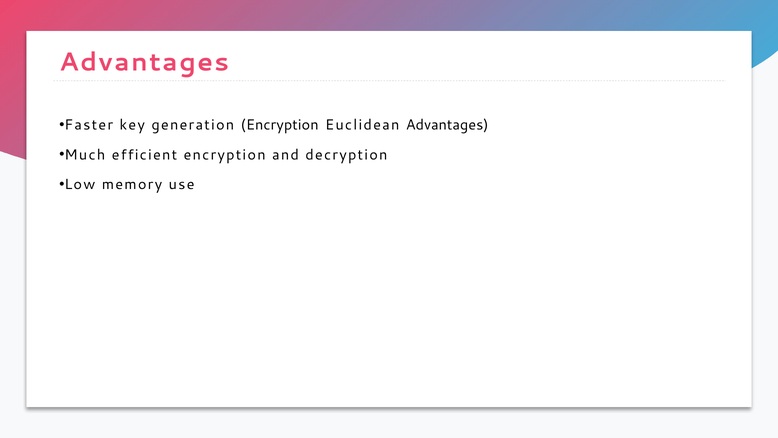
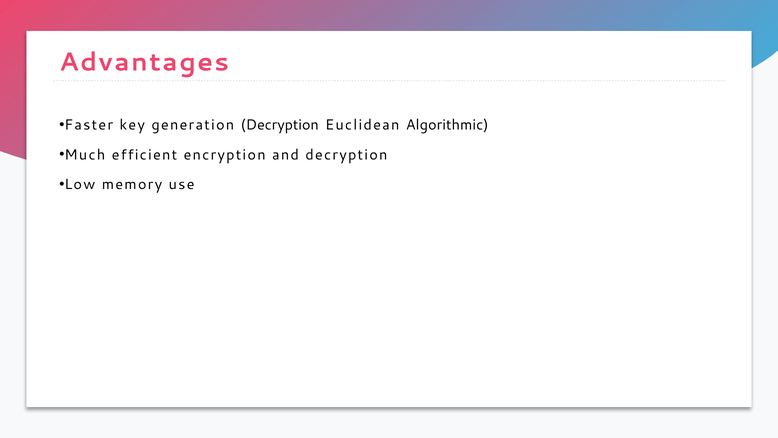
generation Encryption: Encryption -> Decryption (280, 125)
Euclidean Advantages: Advantages -> Algorithmic (447, 125)
